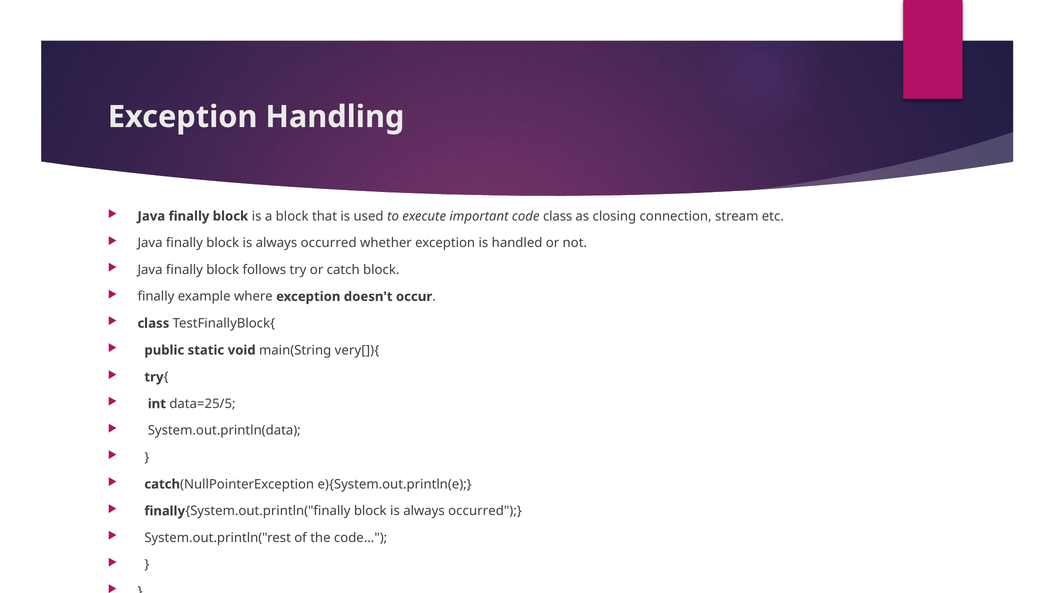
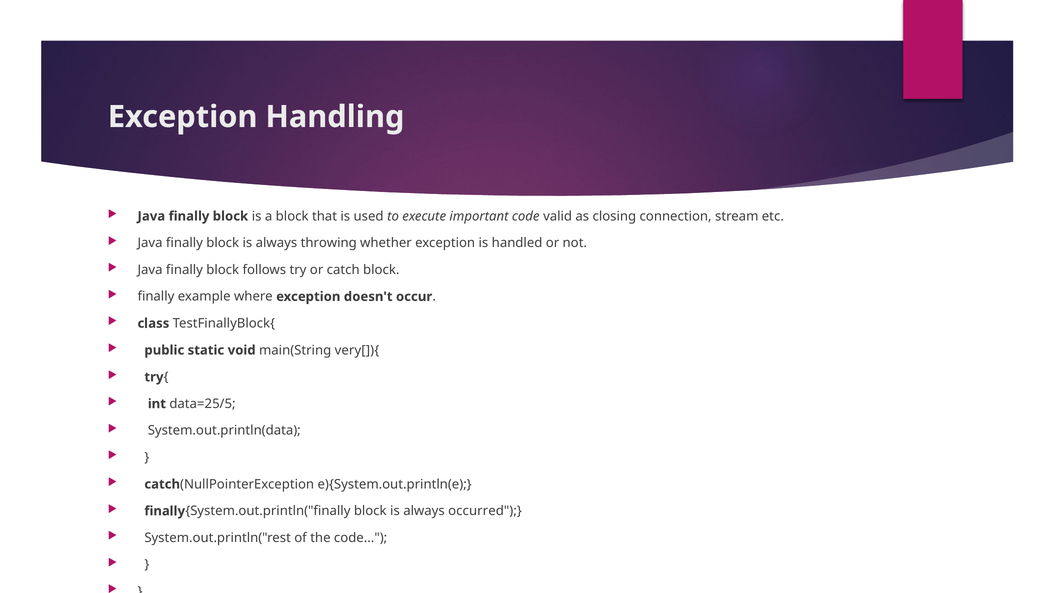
code class: class -> valid (558, 216)
occurred: occurred -> throwing (329, 243)
